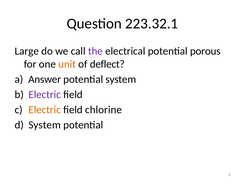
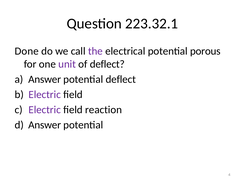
Large: Large -> Done (27, 51)
unit colour: orange -> purple (67, 64)
potential system: system -> deflect (121, 80)
Electric colour: orange -> purple (45, 110)
chlorine: chlorine -> reaction (104, 110)
System: System -> Answer (45, 125)
